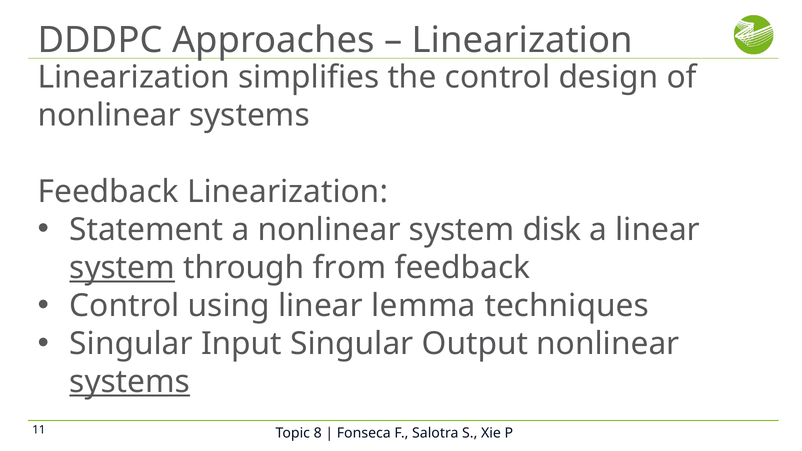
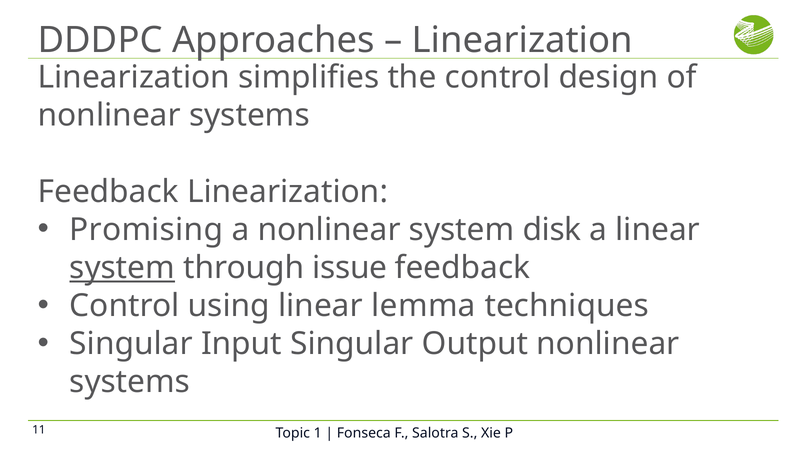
Statement: Statement -> Promising (146, 230)
from: from -> issue (350, 268)
systems underline: present -> none (130, 382)
8: 8 -> 1 (318, 433)
